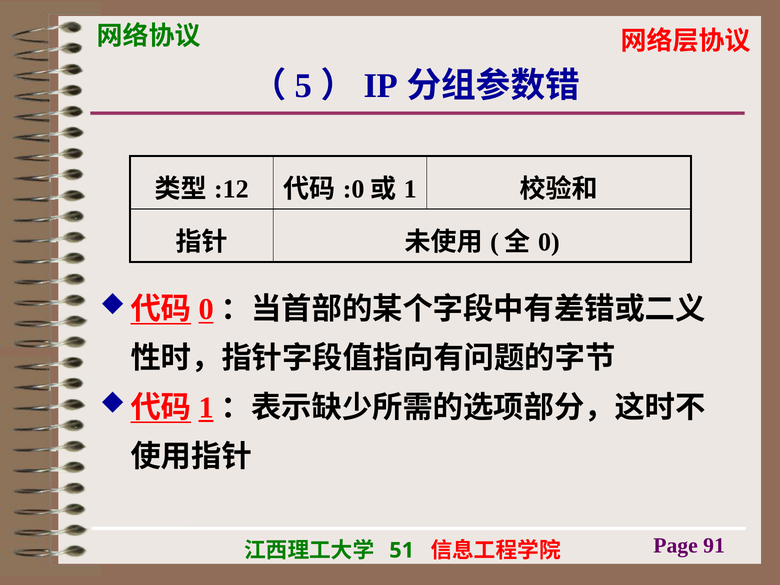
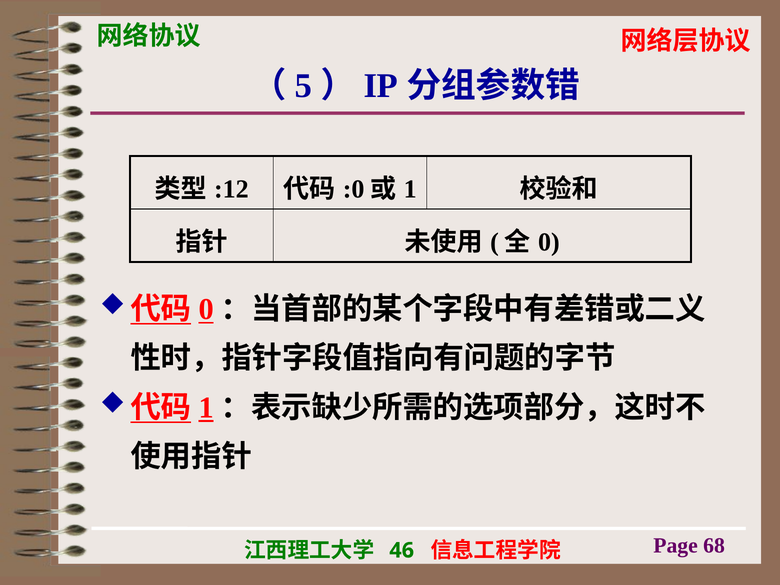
91: 91 -> 68 (714, 546)
51: 51 -> 46 (402, 550)
